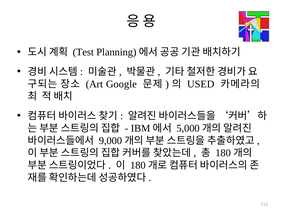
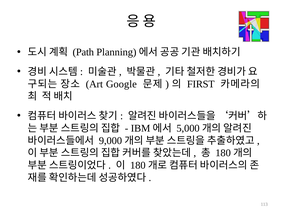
Test: Test -> Path (83, 52)
USED: USED -> FIRST (201, 84)
